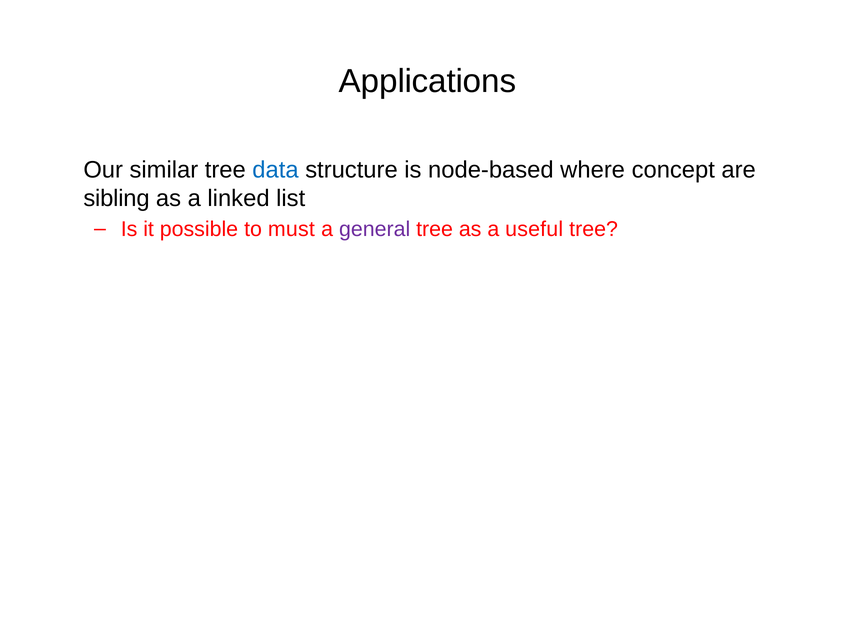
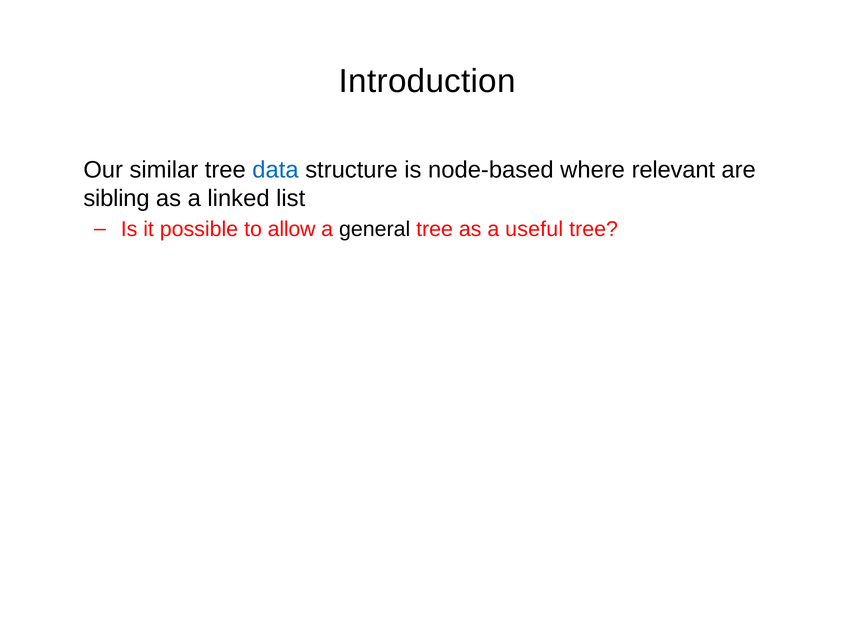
Applications: Applications -> Introduction (427, 81)
concept: concept -> relevant (673, 170)
must: must -> allow (292, 230)
general colour: purple -> black (375, 230)
